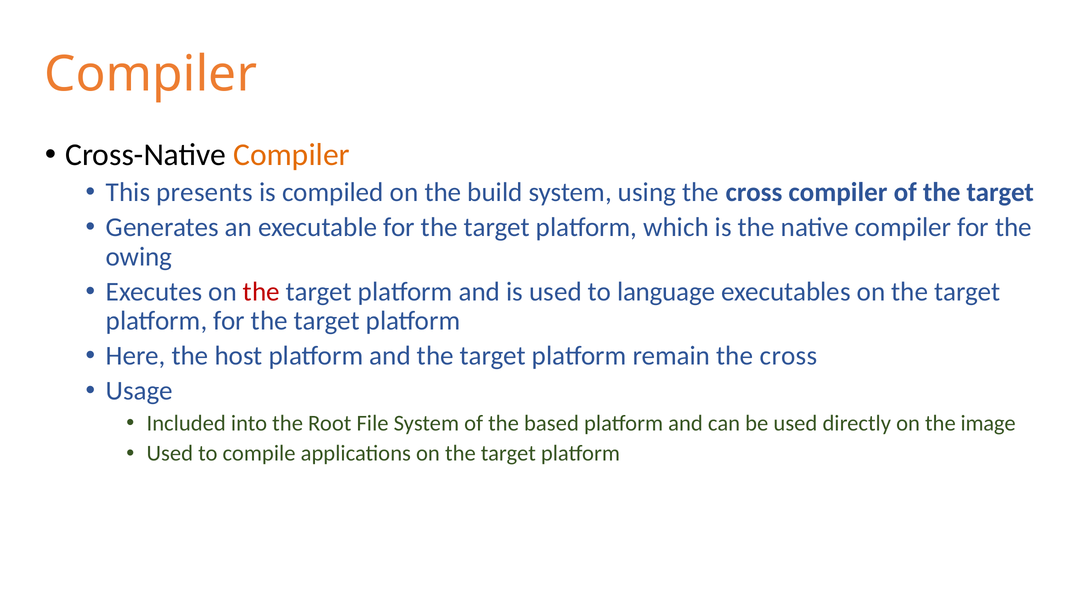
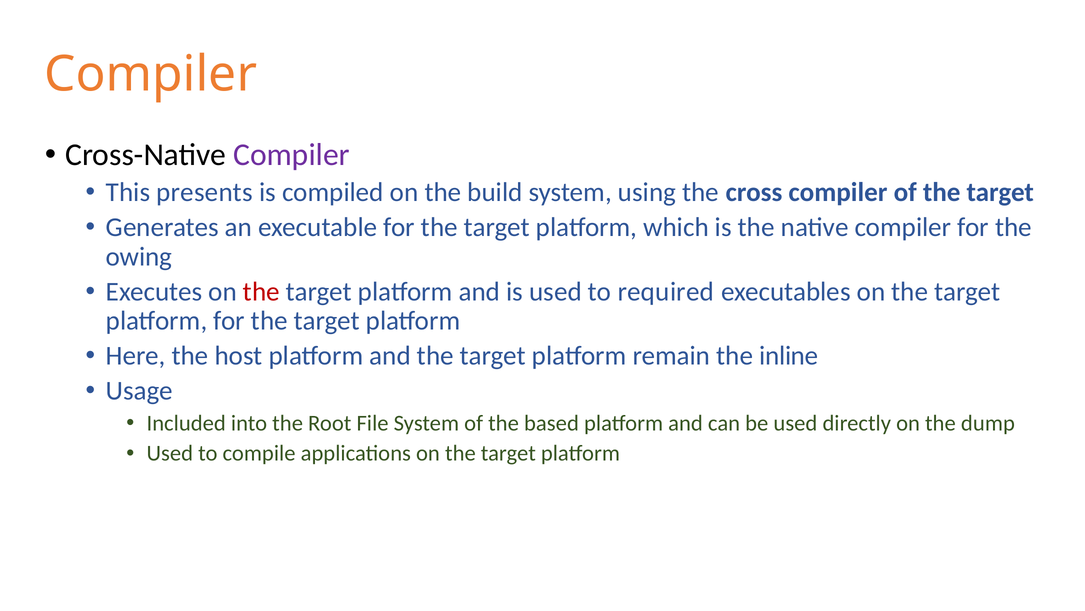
Compiler colour: orange -> purple (292, 155)
language: language -> required (666, 291)
remain the cross: cross -> inline (789, 355)
image: image -> dump (988, 423)
